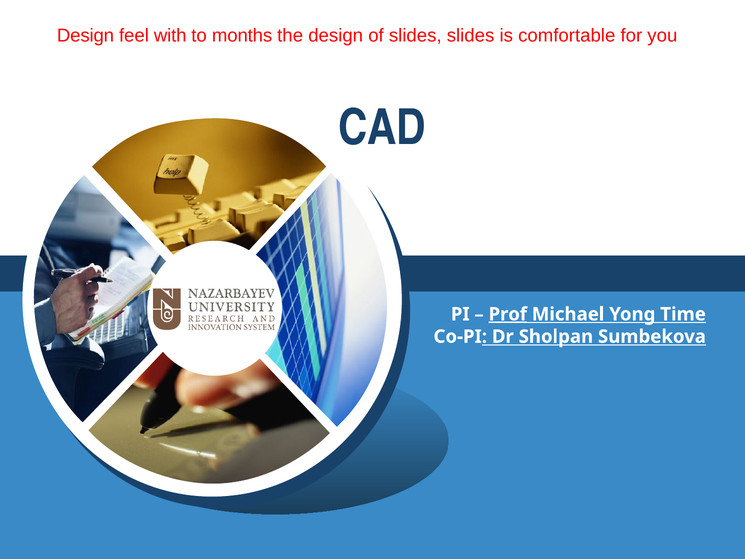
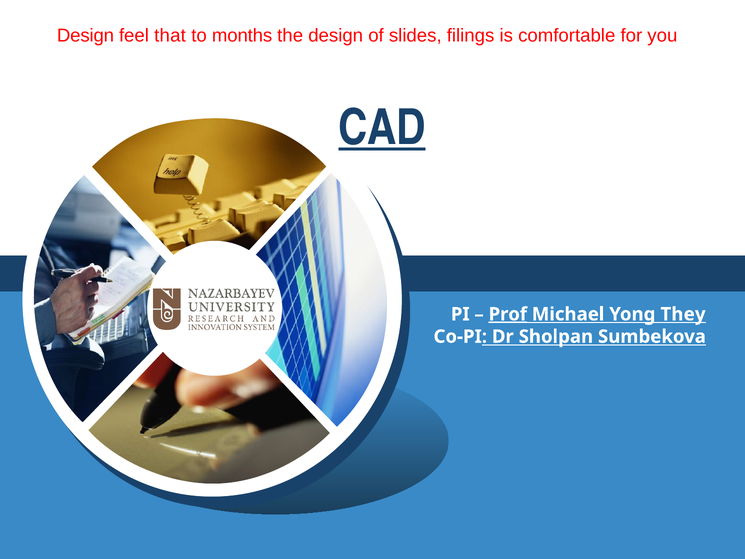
with: with -> that (170, 36)
slides slides: slides -> filings (471, 36)
CAD underline: none -> present (382, 128)
Time: Time -> They (683, 314)
